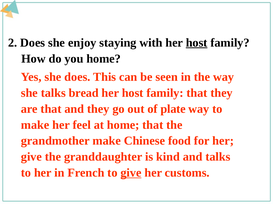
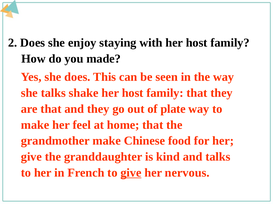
host underline: present -> none (197, 43)
you home: home -> made (104, 59)
bread: bread -> shake (84, 93)
customs: customs -> nervous (187, 173)
